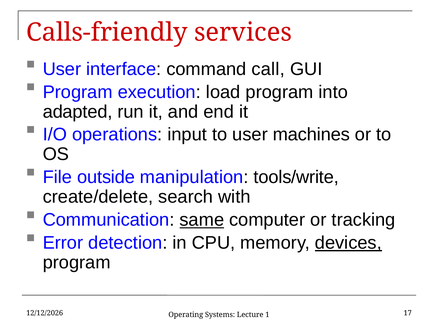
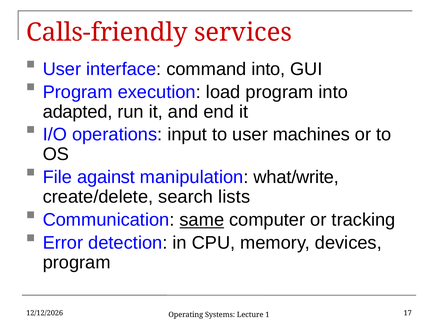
command call: call -> into (268, 69)
outside: outside -> against (106, 178)
tools/write: tools/write -> what/write (296, 178)
with: with -> lists (234, 197)
devices underline: present -> none (348, 243)
